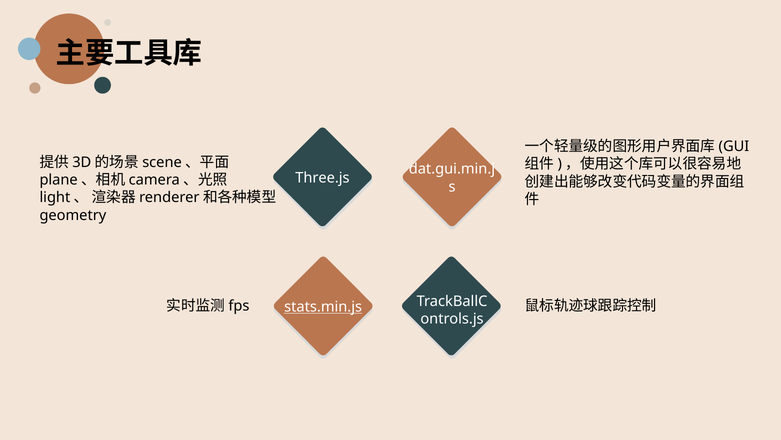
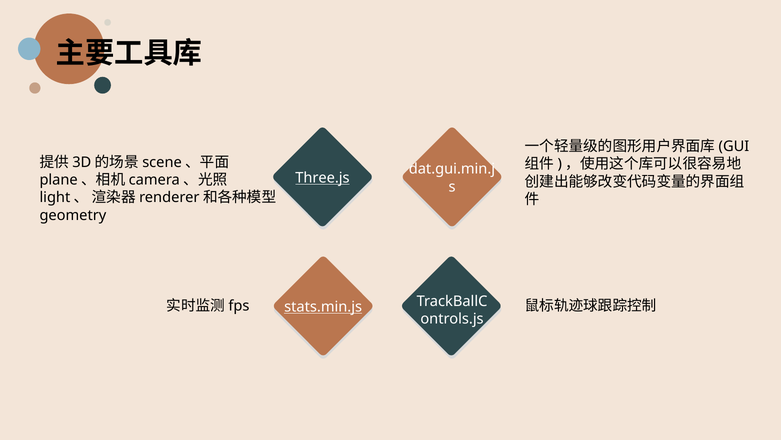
Three.js underline: none -> present (322, 178)
